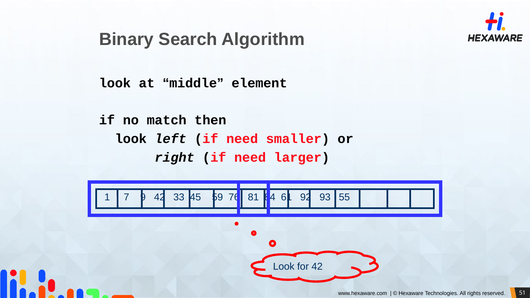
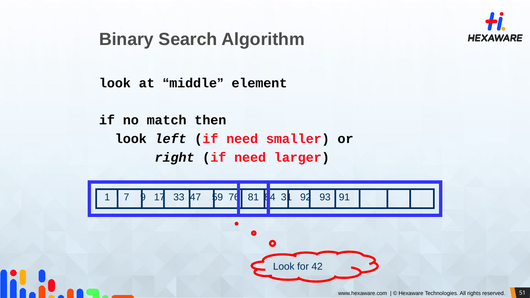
9 42: 42 -> 17 (160, 197)
45: 45 -> 47 (195, 197)
61: 61 -> 31 (286, 197)
55: 55 -> 91 (344, 197)
